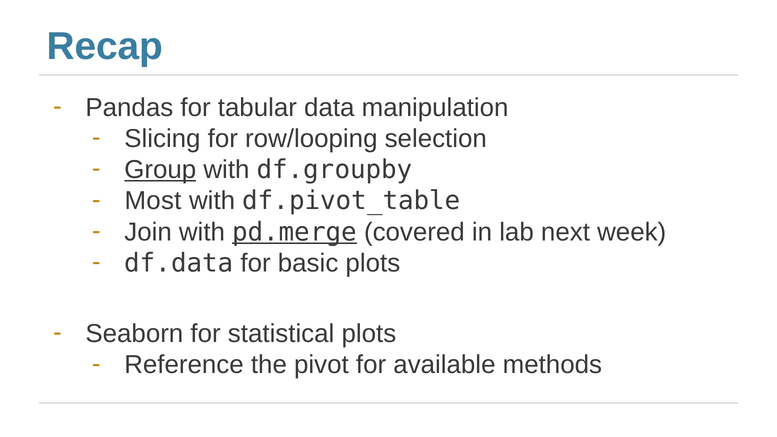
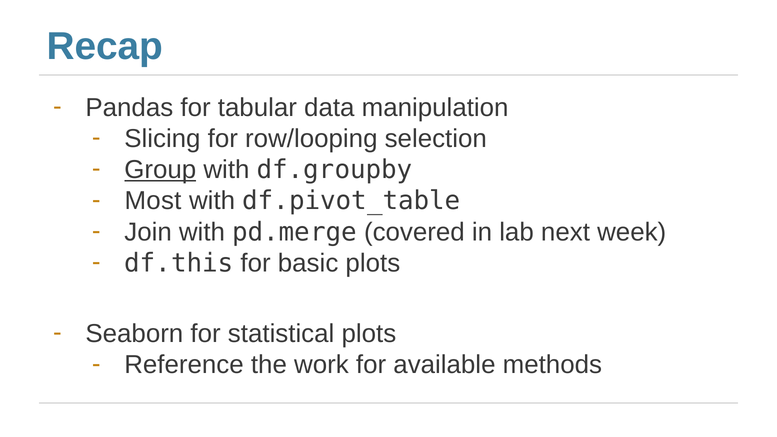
pd.merge underline: present -> none (295, 232)
df.data: df.data -> df.this (179, 263)
pivot: pivot -> work (321, 365)
